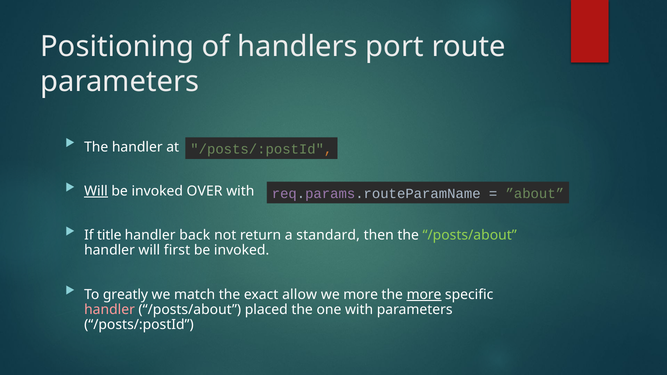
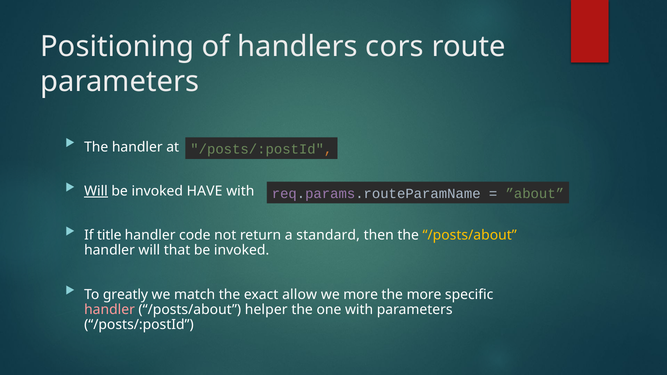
port: port -> cors (395, 47)
OVER: OVER -> HAVE (205, 191)
back: back -> code (195, 235)
/posts/about colour: light green -> yellow (470, 235)
first: first -> that (177, 250)
more underline: present -> none (424, 295)
placed: placed -> helper (266, 310)
